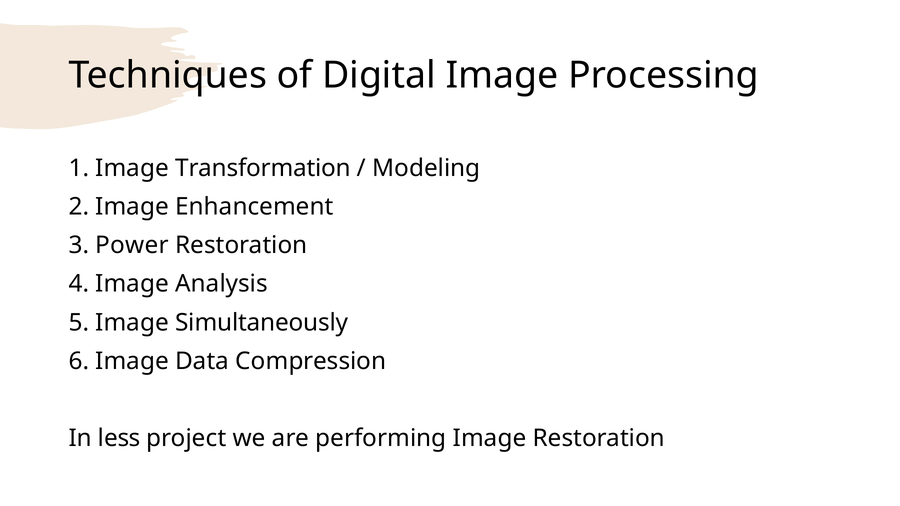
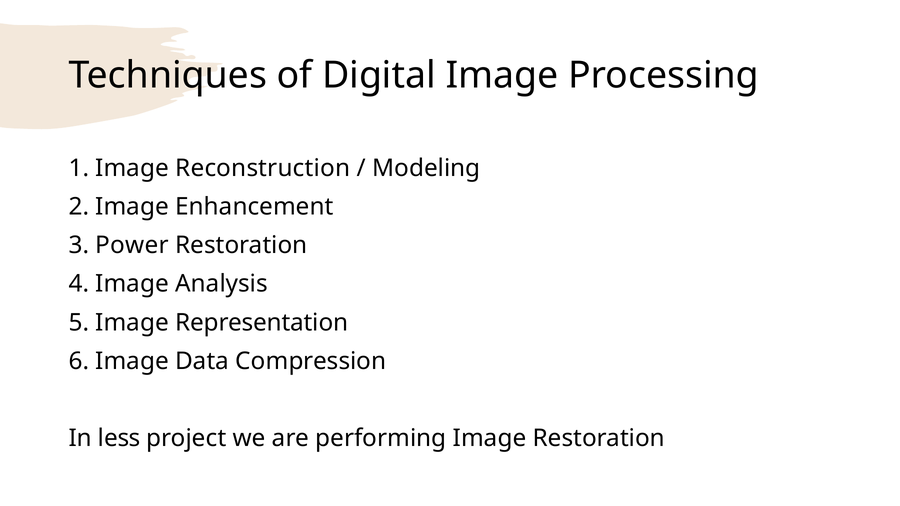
Transformation: Transformation -> Reconstruction (263, 168)
Simultaneously: Simultaneously -> Representation (262, 323)
